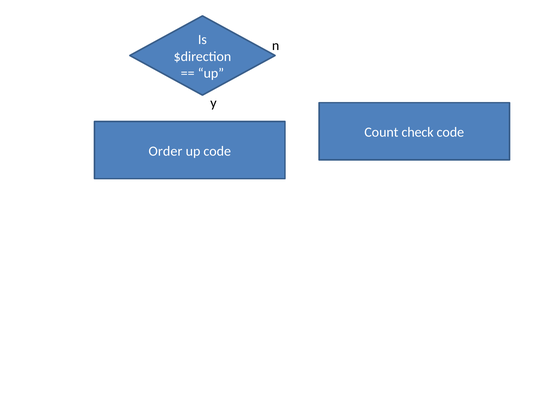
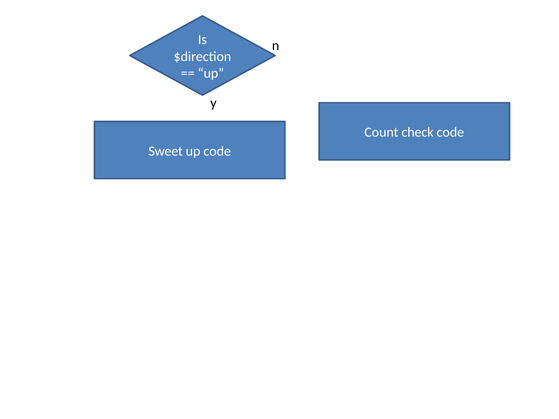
Order: Order -> Sweet (166, 151)
